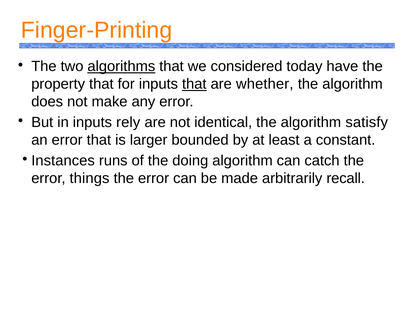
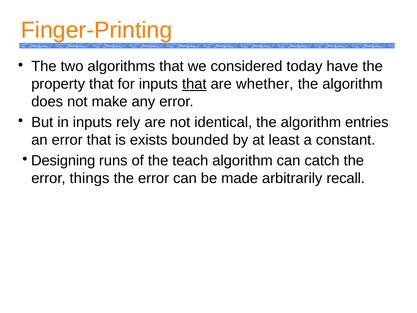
algorithms underline: present -> none (121, 66)
satisfy: satisfy -> entries (367, 122)
larger: larger -> exists (149, 140)
Instances: Instances -> Designing (63, 160)
doing: doing -> teach (190, 160)
